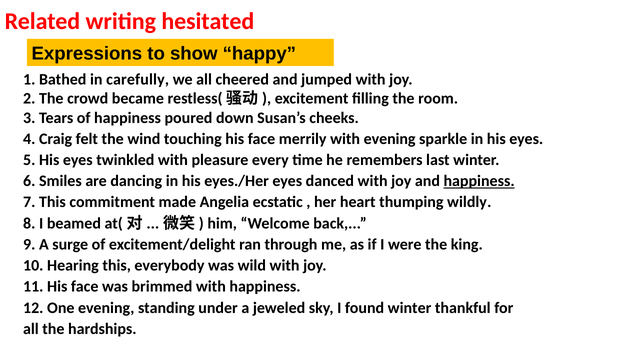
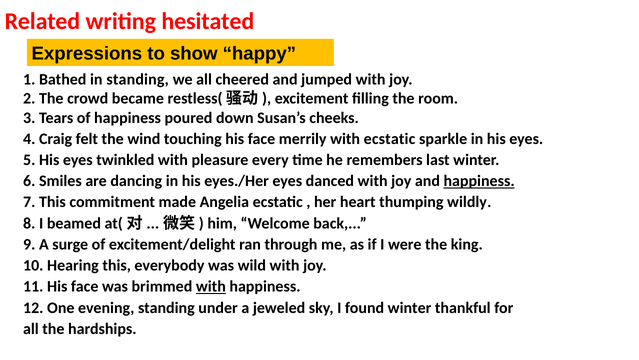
in carefully: carefully -> standing (138, 79)
with evening: evening -> ecstatic (390, 139)
with underline: none -> present (211, 286)
